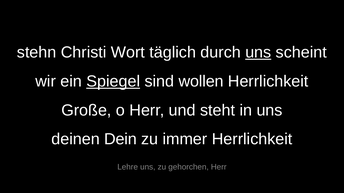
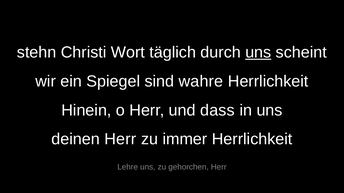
Spiegel underline: present -> none (113, 81)
wollen: wollen -> wahre (201, 81)
Große: Große -> Hinein (86, 111)
steht: steht -> dass (217, 111)
deinen Dein: Dein -> Herr (120, 140)
